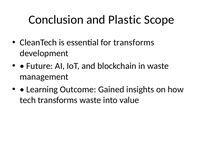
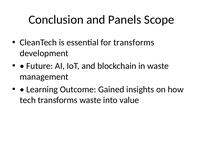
Plastic: Plastic -> Panels (125, 20)
